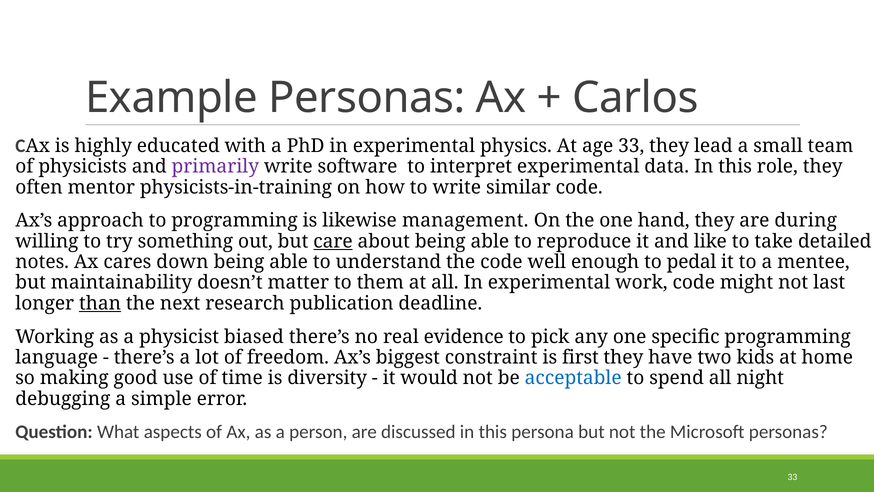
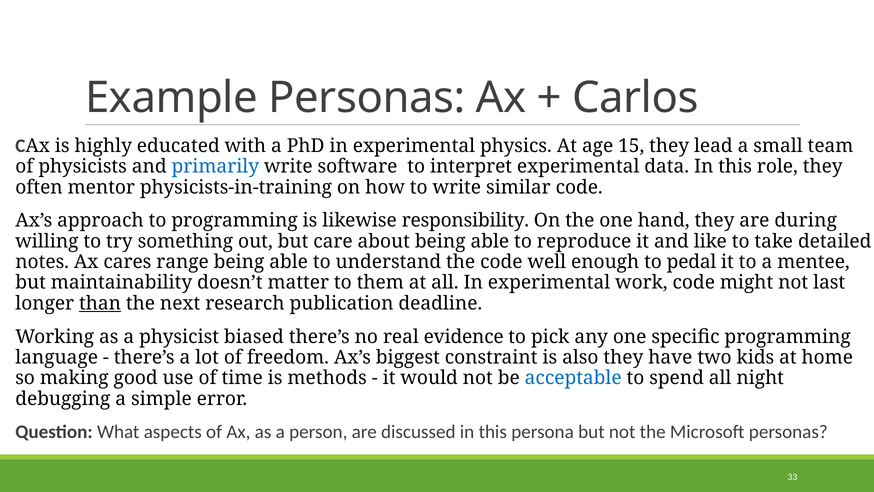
age 33: 33 -> 15 (631, 146)
primarily colour: purple -> blue (215, 166)
management: management -> responsibility (465, 220)
care underline: present -> none (333, 241)
down: down -> range (183, 262)
first: first -> also (580, 357)
diversity: diversity -> methods (327, 378)
